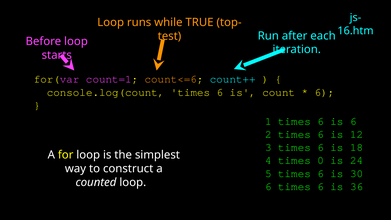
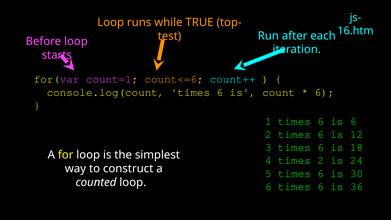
times 0: 0 -> 2 (321, 160)
